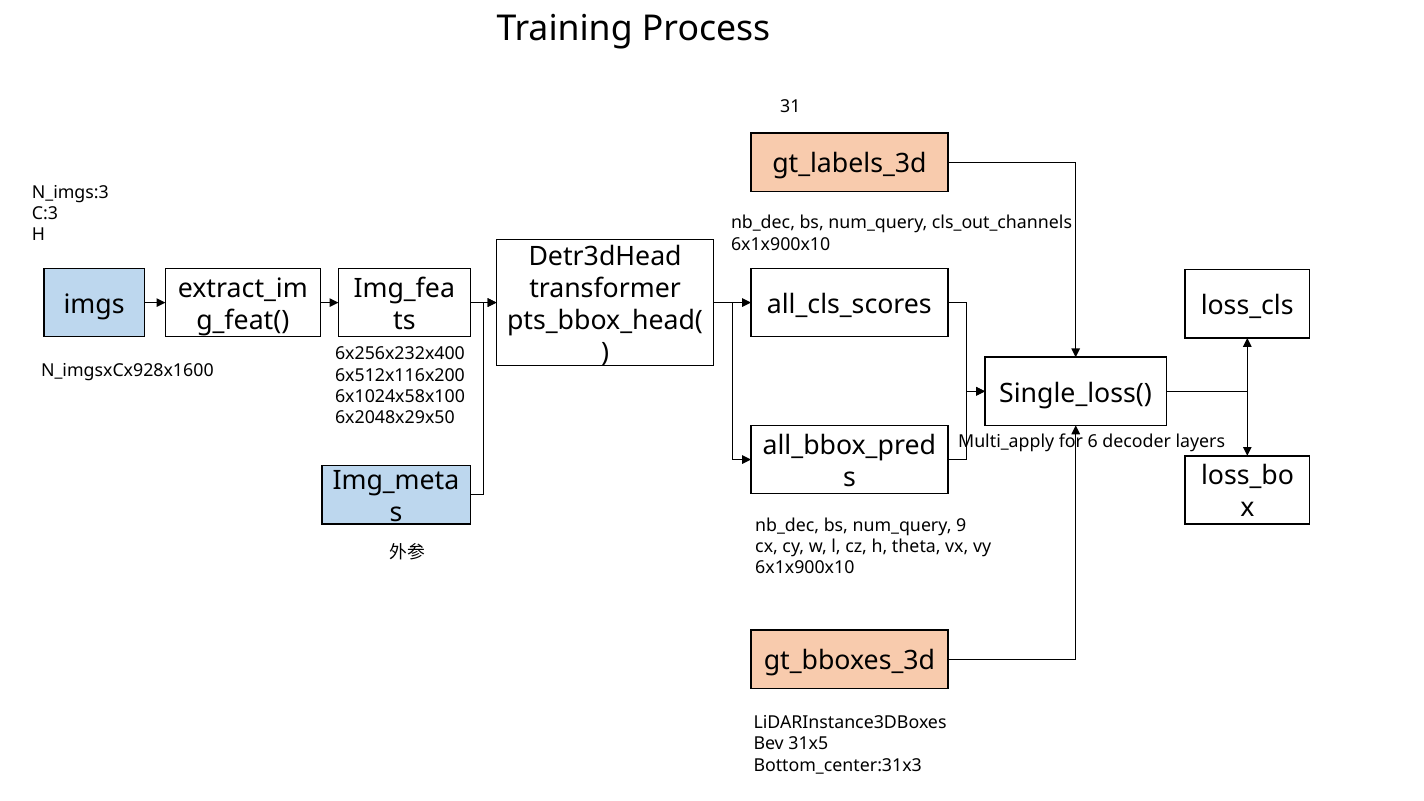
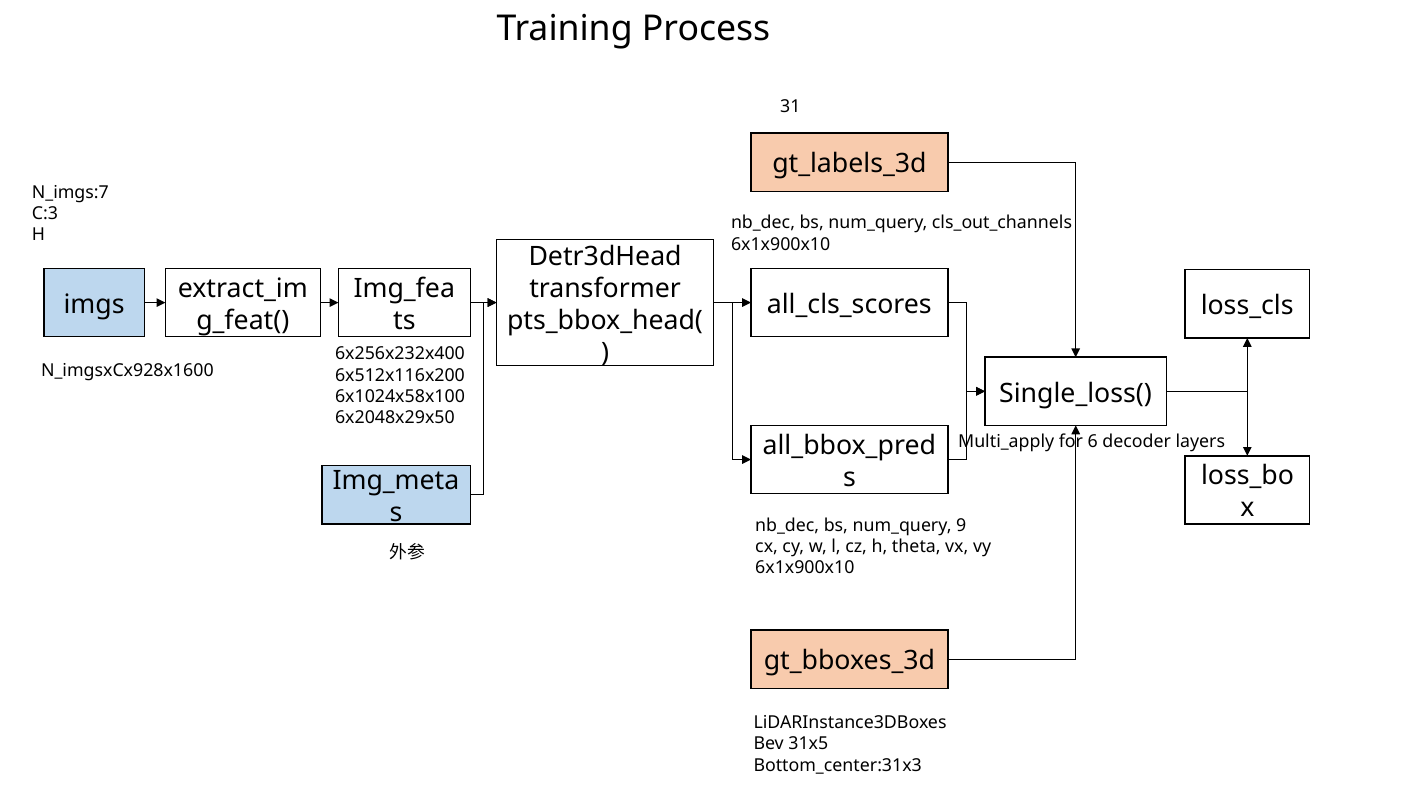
N_imgs:3: N_imgs:3 -> N_imgs:7 (70, 192)
